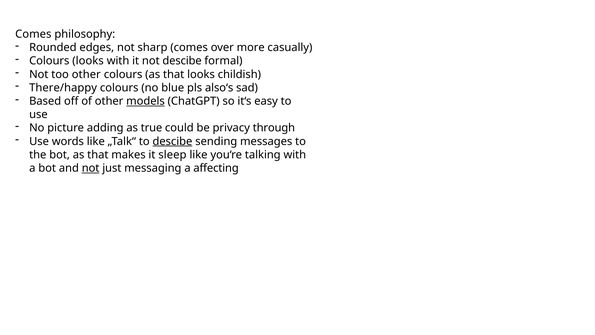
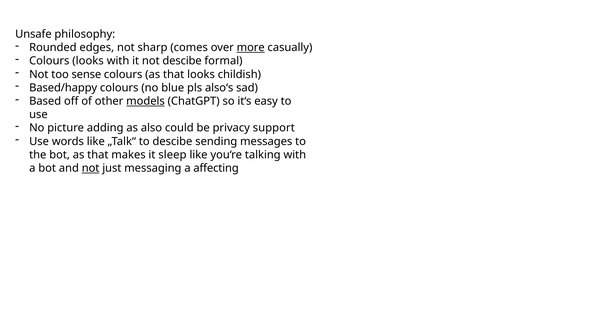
Comes: Comes -> Unsafe (33, 34)
more underline: none -> present (251, 48)
too other: other -> sense (86, 74)
There/happy: There/happy -> Based/happy (63, 88)
true: true -> also (151, 128)
through: through -> support (274, 128)
descibe underline: present -> none (172, 141)
